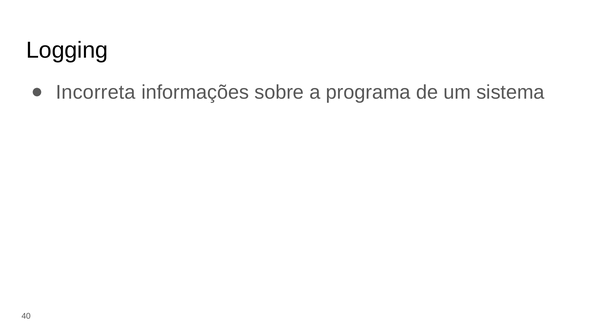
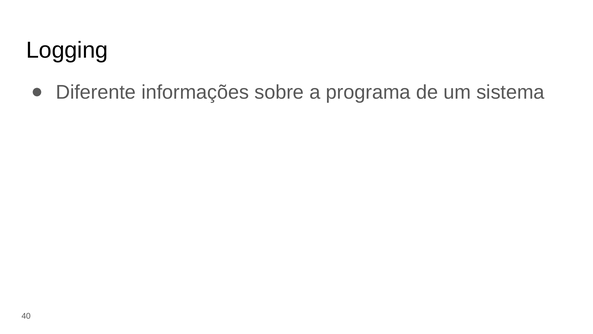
Incorreta: Incorreta -> Diferente (96, 92)
